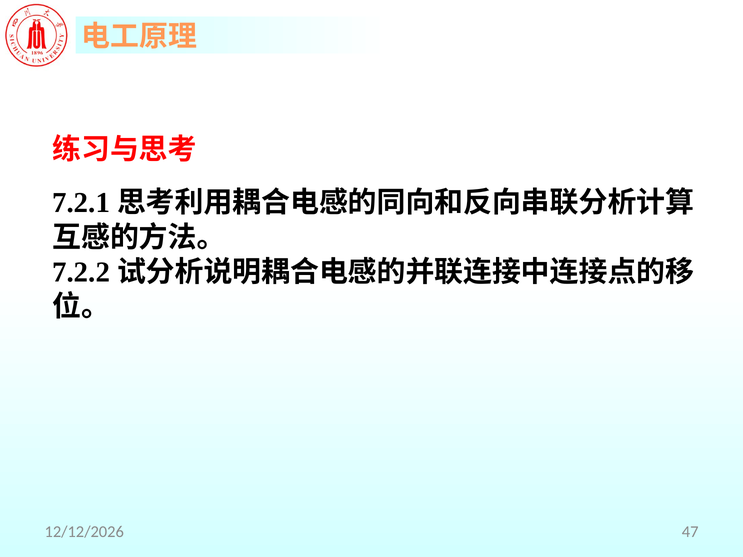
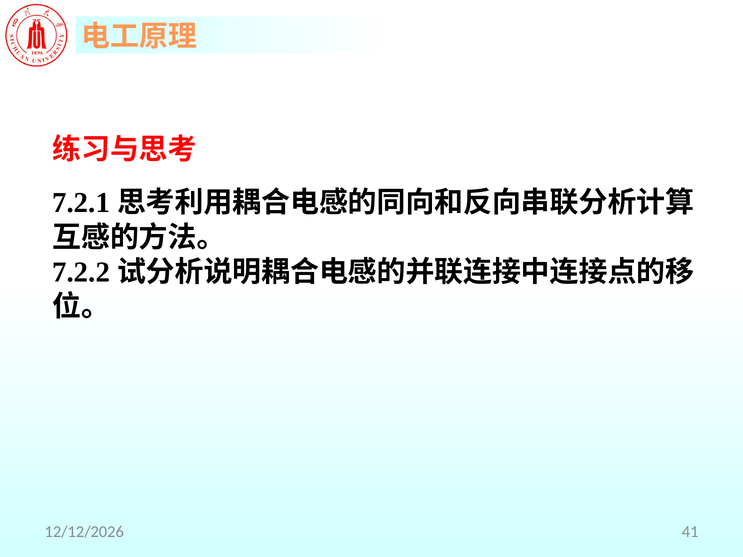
47: 47 -> 41 (690, 532)
